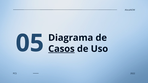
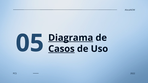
Diagrama underline: none -> present (71, 38)
